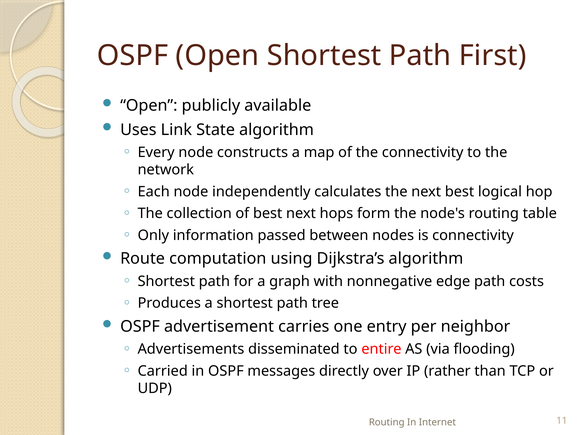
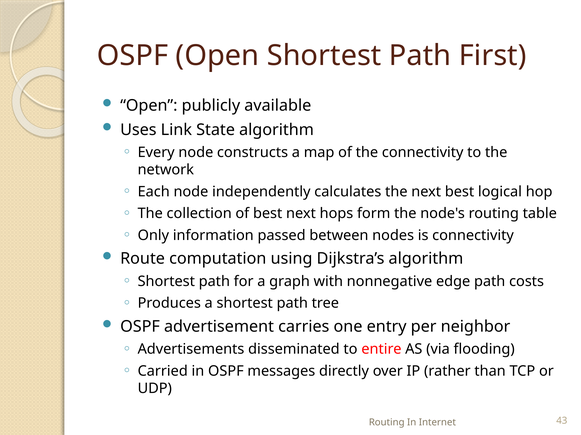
11: 11 -> 43 (562, 421)
